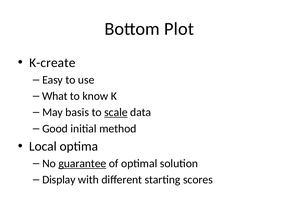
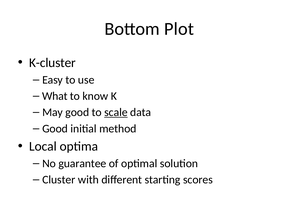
K-create: K-create -> K-cluster (52, 63)
May basis: basis -> good (77, 112)
guarantee underline: present -> none (82, 164)
Display: Display -> Cluster (59, 180)
